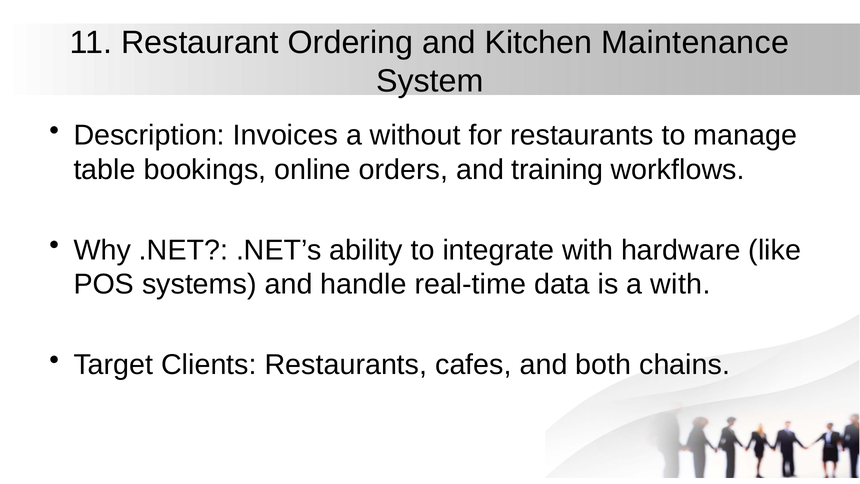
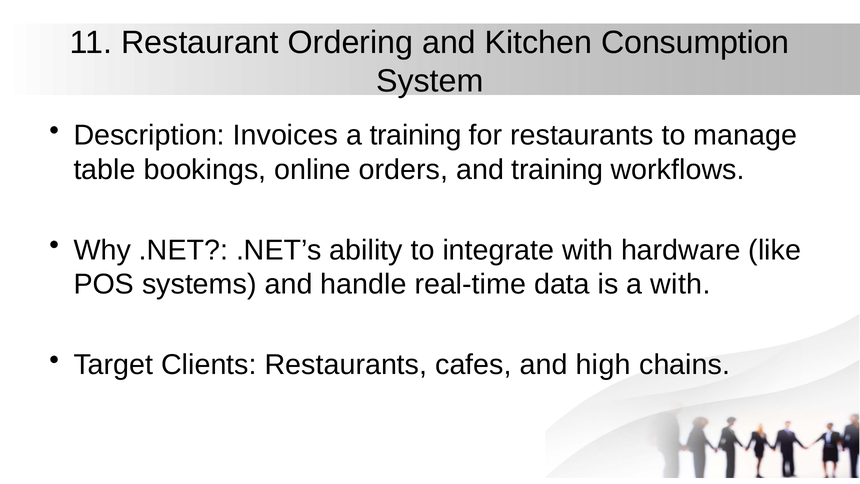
Maintenance: Maintenance -> Consumption (695, 43)
a without: without -> training (416, 135)
both: both -> high (603, 365)
